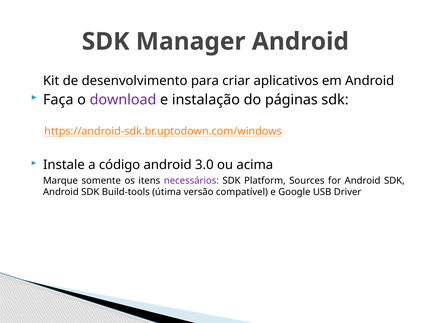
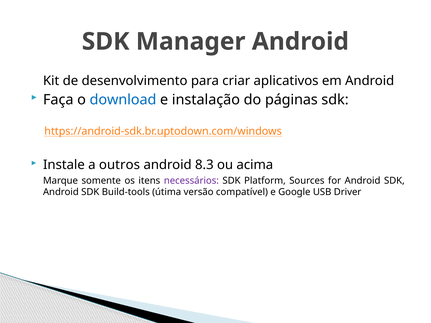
download colour: purple -> blue (123, 100)
código: código -> outros (119, 165)
3.0: 3.0 -> 8.3 (204, 165)
